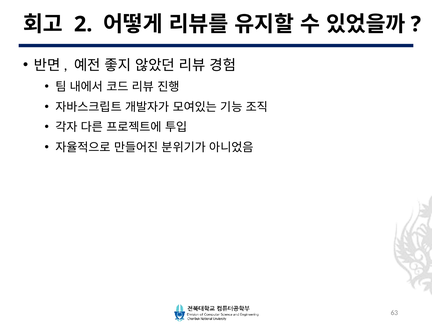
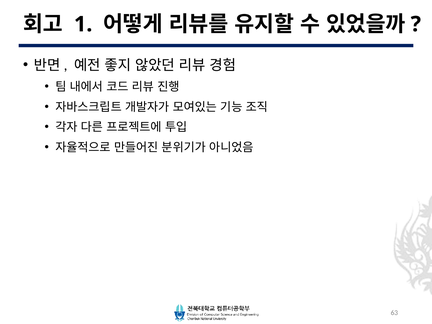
2: 2 -> 1 (83, 24)
